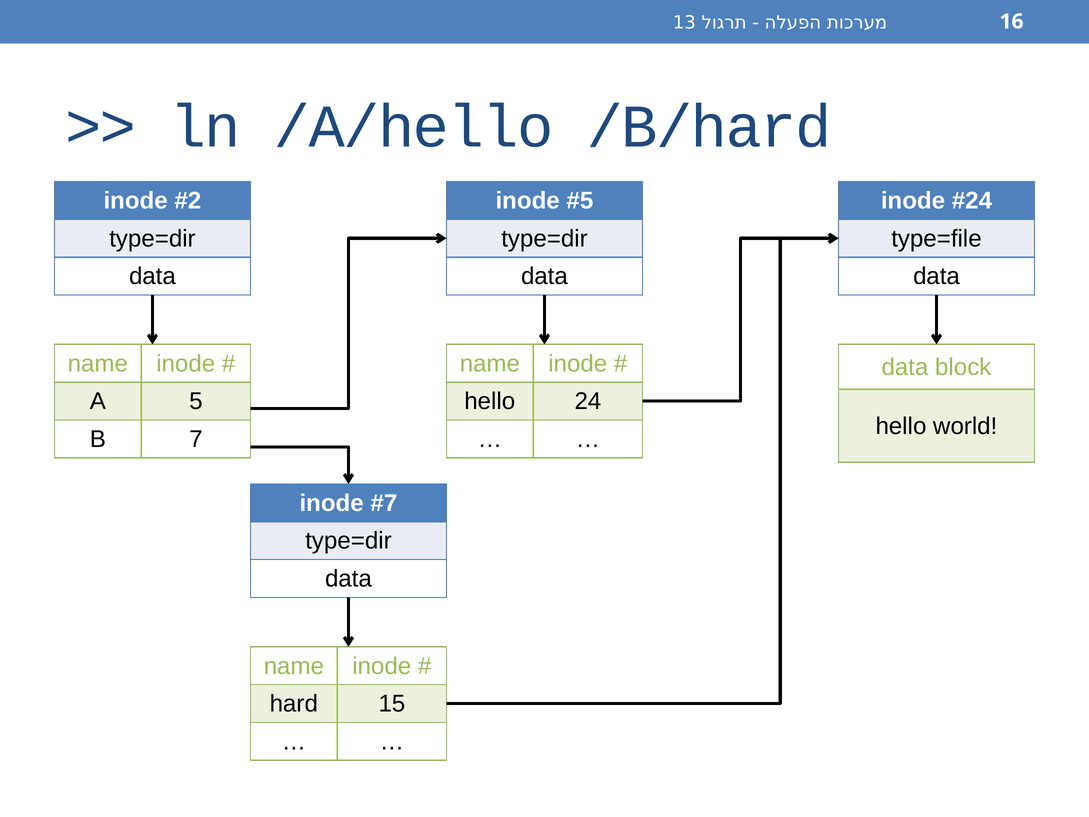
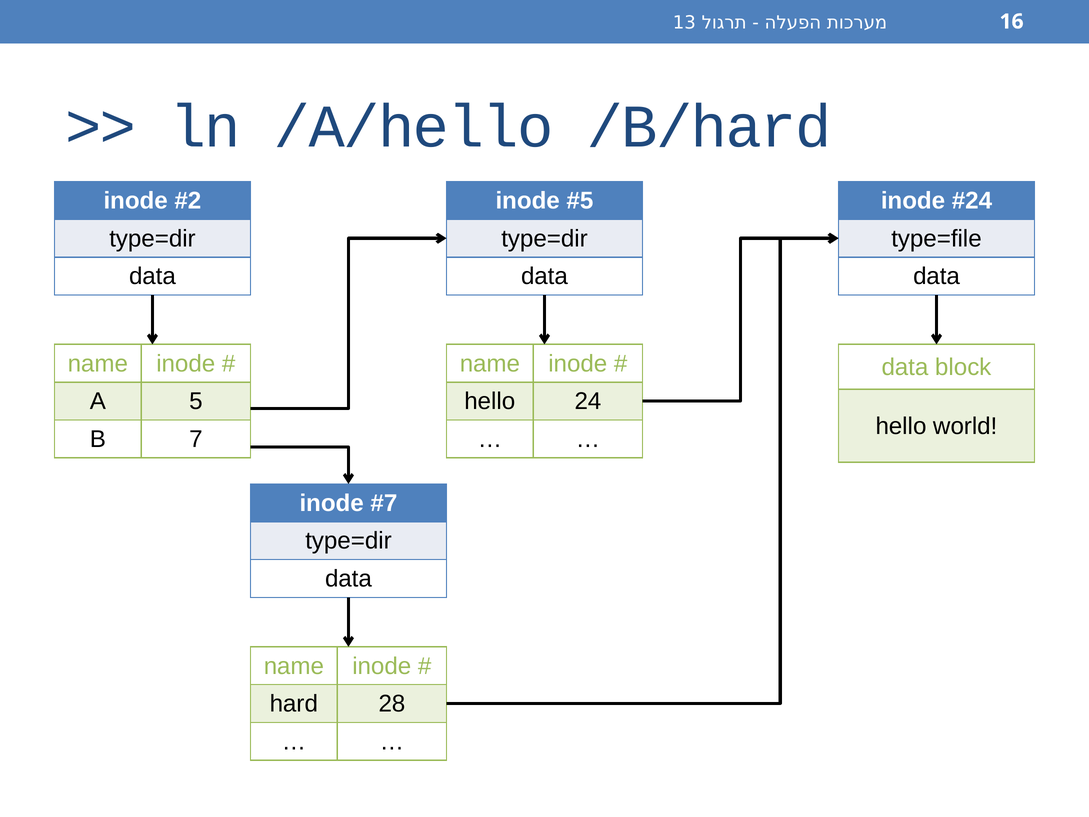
15: 15 -> 28 (392, 704)
